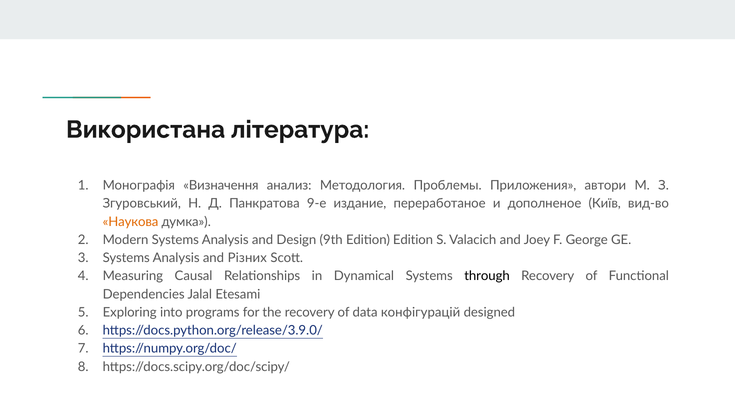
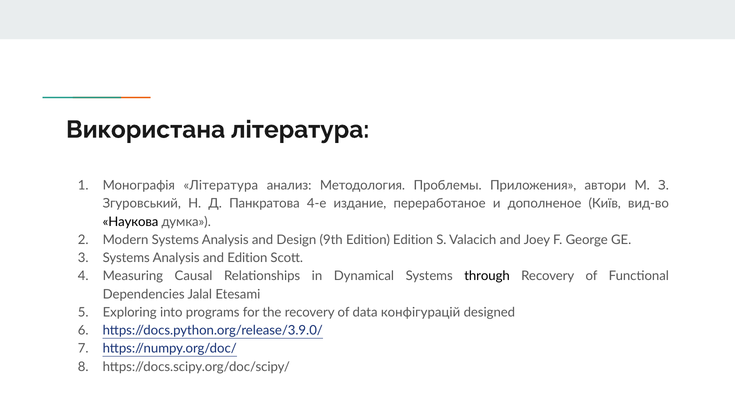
Монографія Визначення: Визначення -> Література (221, 186)
9-е: 9-е -> 4-е (317, 204)
Наукова colour: orange -> black (131, 222)
and Різних: Різних -> Edition (247, 258)
